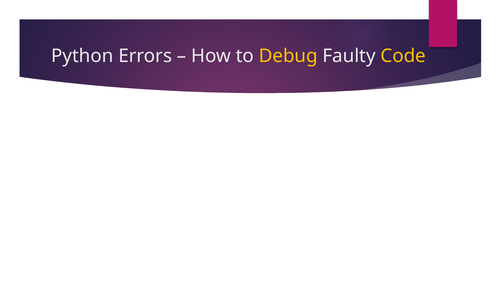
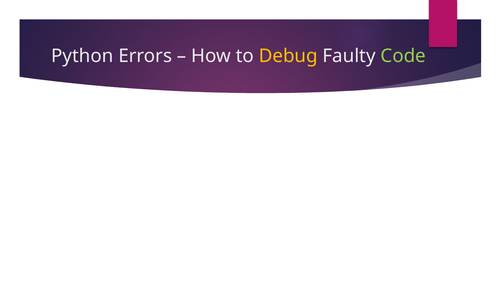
Code colour: yellow -> light green (403, 56)
